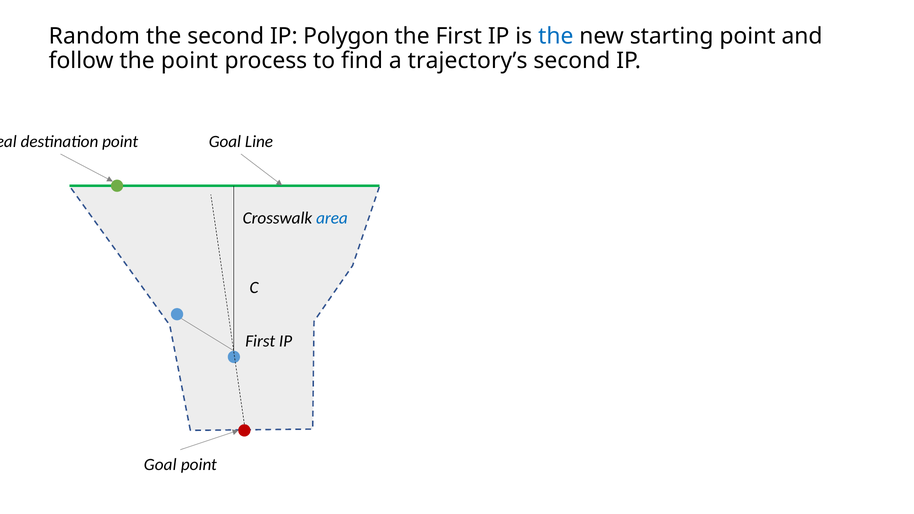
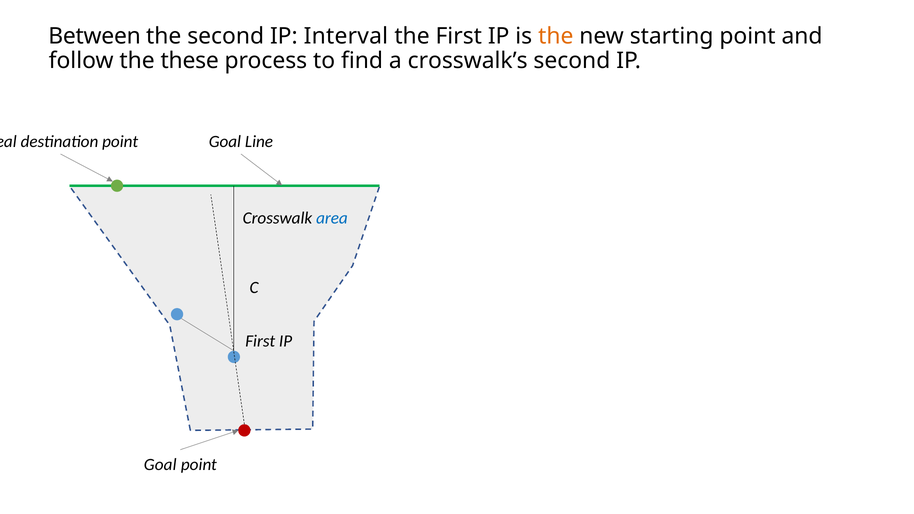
Random: Random -> Between (95, 36)
Polygon: Polygon -> Interval (346, 36)
the colour: blue -> orange (556, 36)
the point: point -> these (190, 61)
trajectory’s: trajectory’s -> crosswalk’s (468, 61)
